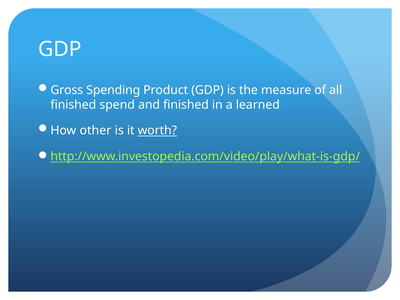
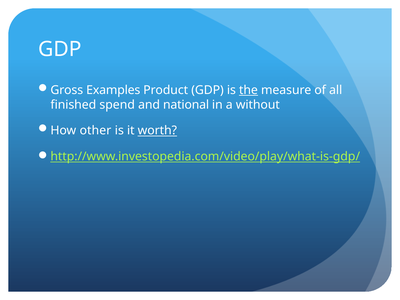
Spending: Spending -> Examples (113, 90)
the underline: none -> present (248, 90)
and finished: finished -> national (186, 105)
learned: learned -> without (258, 105)
